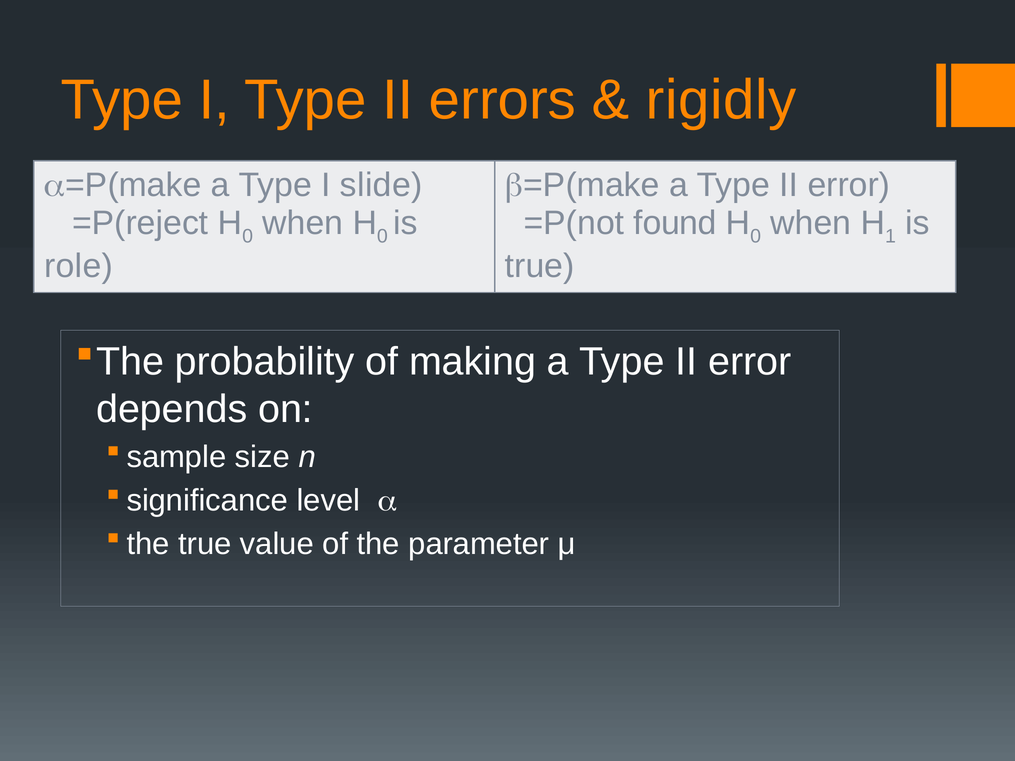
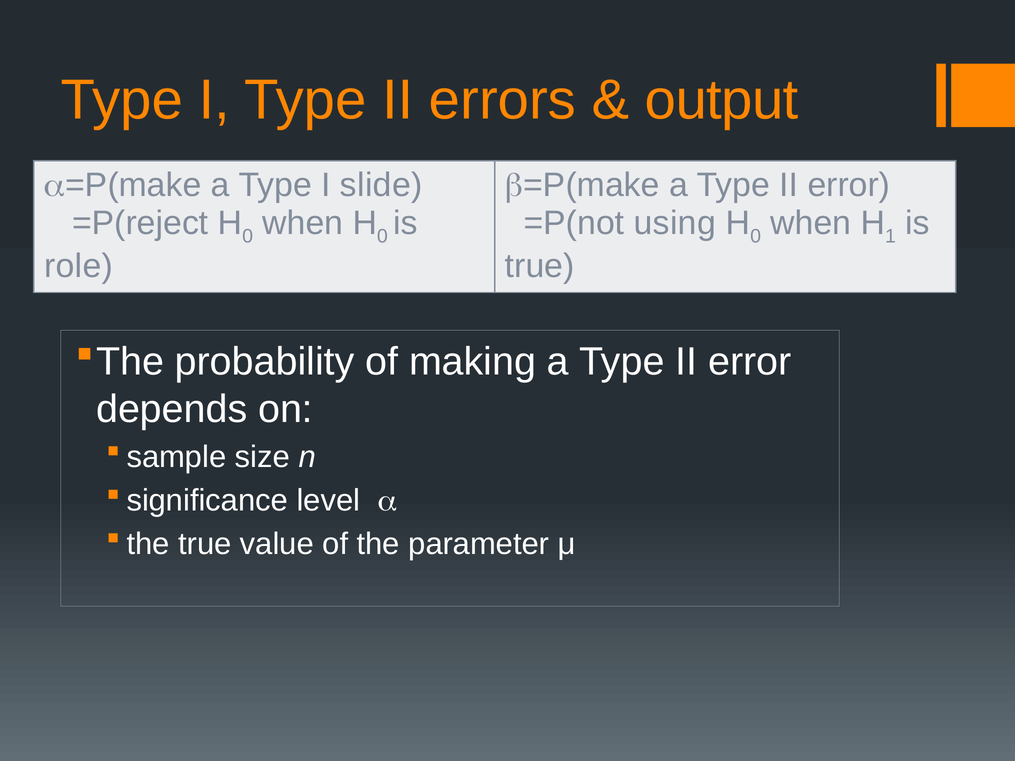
rigidly: rigidly -> output (722, 100)
found: found -> using (675, 223)
